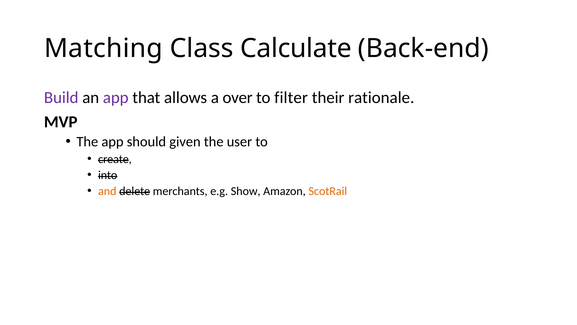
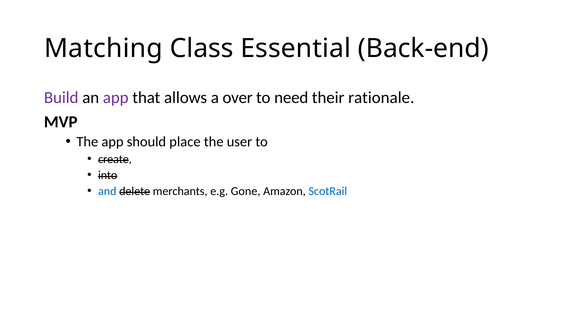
Calculate: Calculate -> Essential (296, 48)
filter: filter -> need (291, 98)
given: given -> place (185, 142)
and colour: orange -> blue (107, 191)
Show: Show -> Gone (246, 191)
ScotRail colour: orange -> blue (328, 191)
